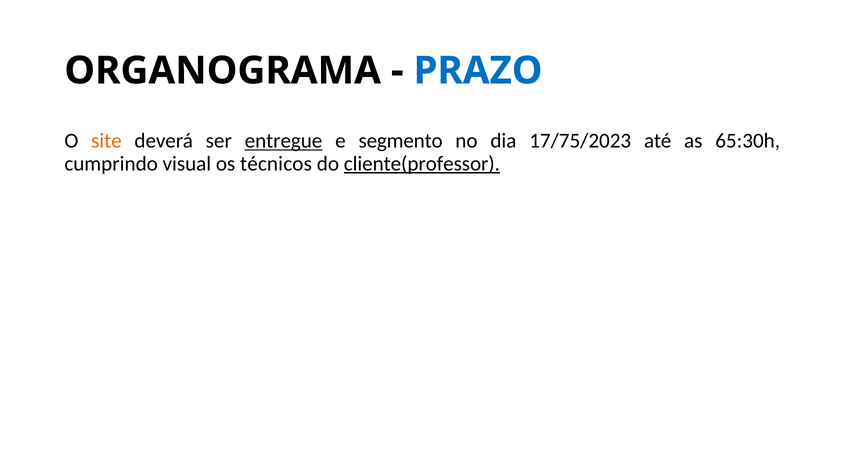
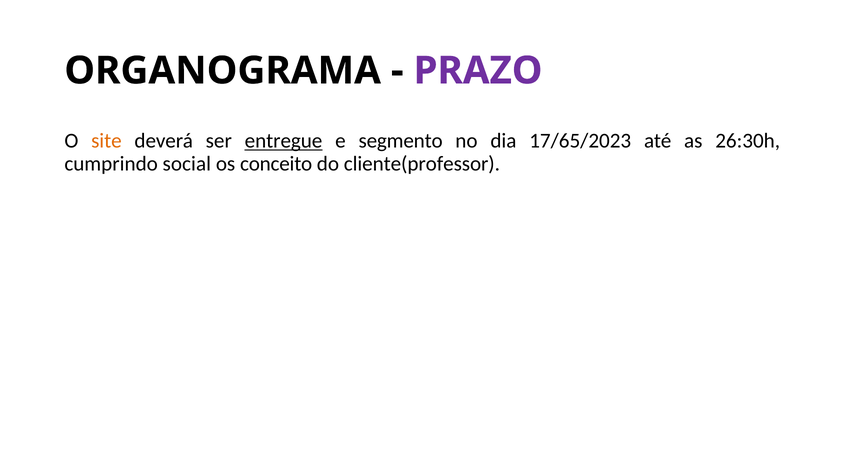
PRAZO colour: blue -> purple (478, 71)
17/75/2023: 17/75/2023 -> 17/65/2023 (580, 141)
65:30h: 65:30h -> 26:30h (748, 141)
visual: visual -> social (187, 164)
técnicos: técnicos -> conceito (276, 164)
cliente(professor underline: present -> none (422, 164)
